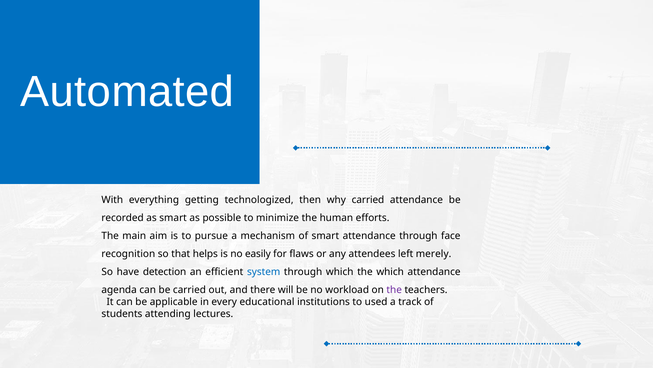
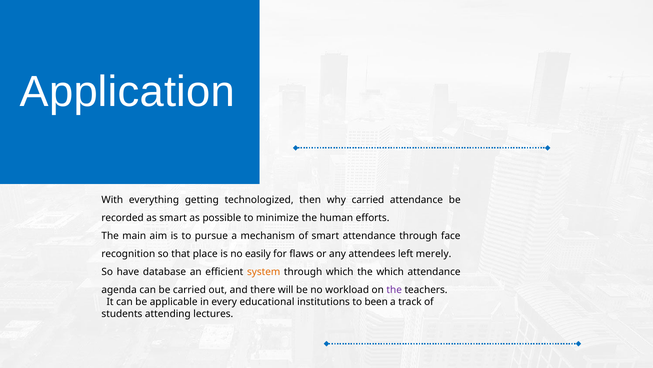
Automated: Automated -> Application (127, 92)
helps: helps -> place (205, 253)
detection: detection -> database (165, 271)
system colour: blue -> orange (264, 271)
used: used -> been (376, 301)
